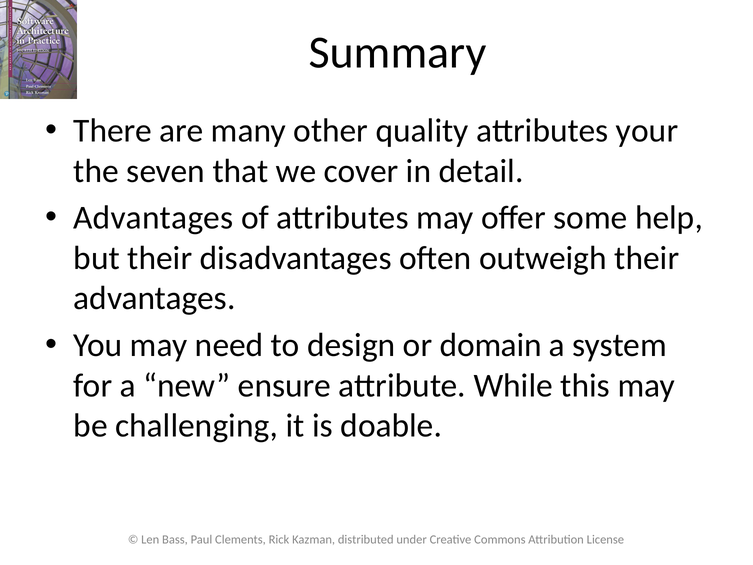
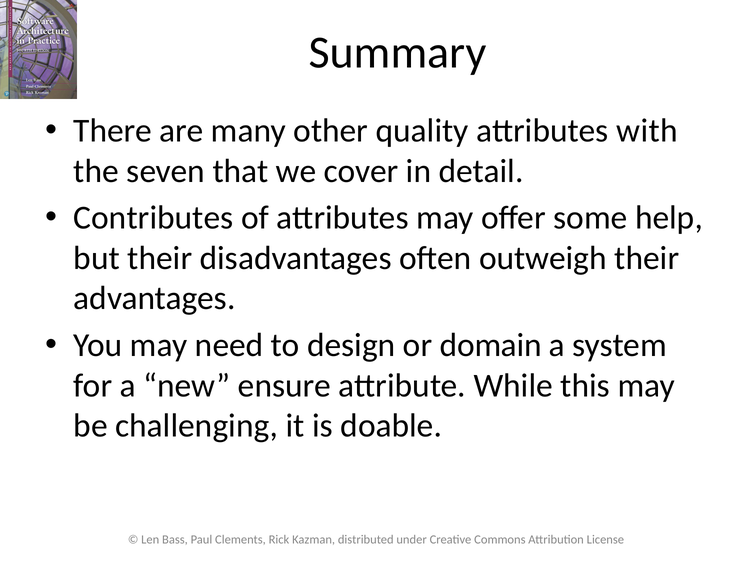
your: your -> with (647, 131)
Advantages: Advantages -> Contributes (153, 218)
